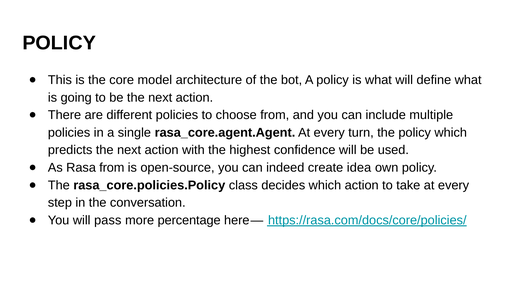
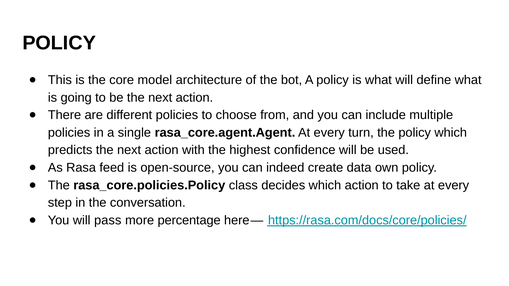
Rasa from: from -> feed (112, 168)
idea: idea -> data (359, 168)
